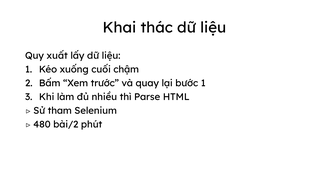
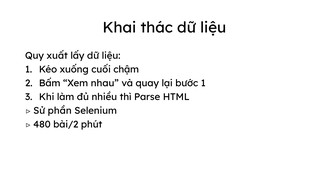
trước: trước -> nhau (105, 83)
tham: tham -> phần (60, 111)
